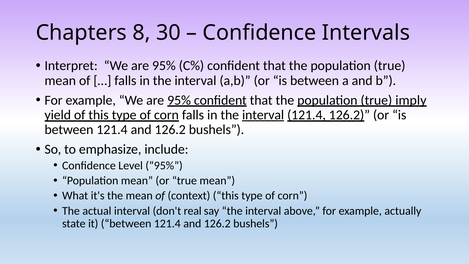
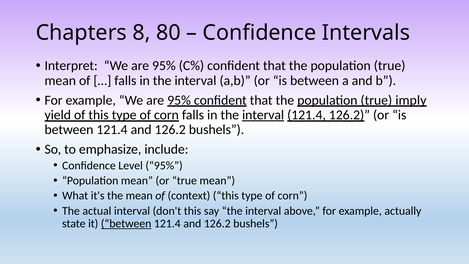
30: 30 -> 80 (168, 33)
don't real: real -> this (193, 211)
between underline: none -> present (126, 223)
